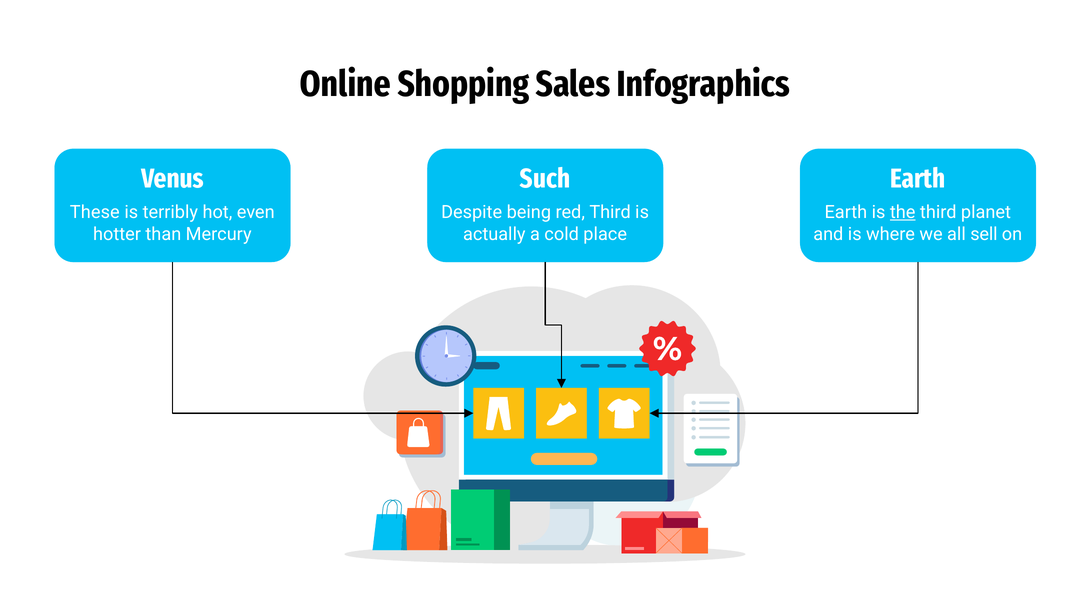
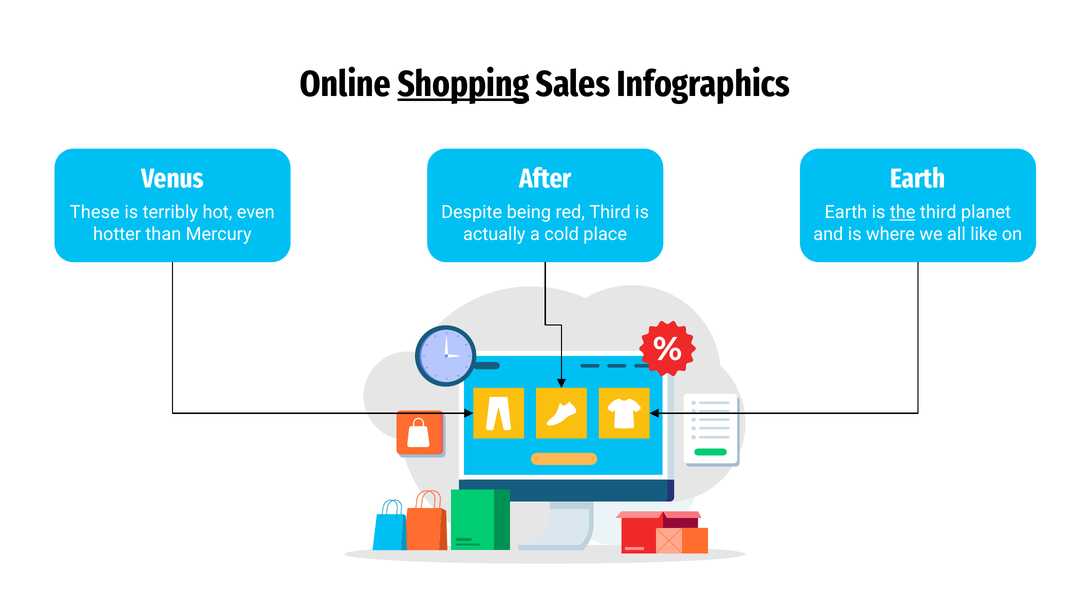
Shopping underline: none -> present (463, 84)
Such: Such -> After (545, 179)
sell: sell -> like (984, 234)
